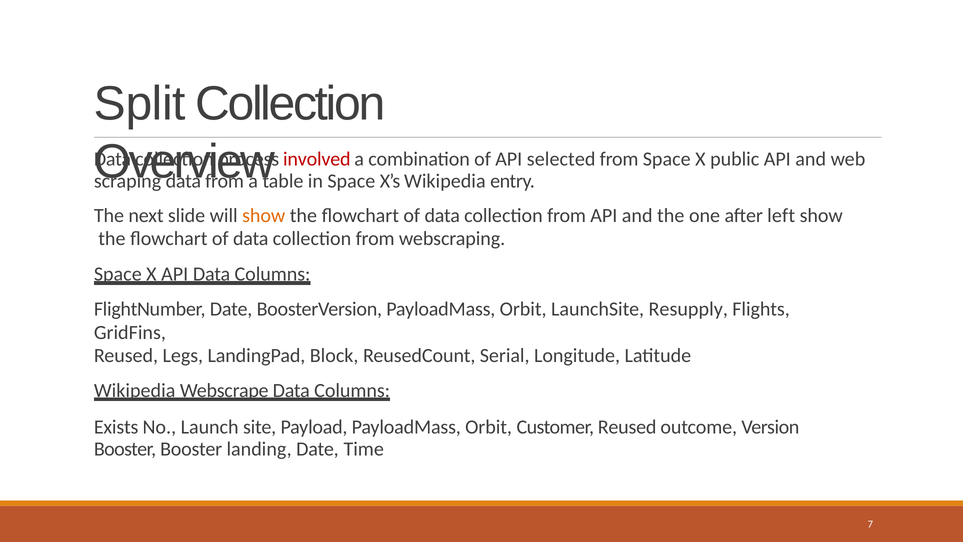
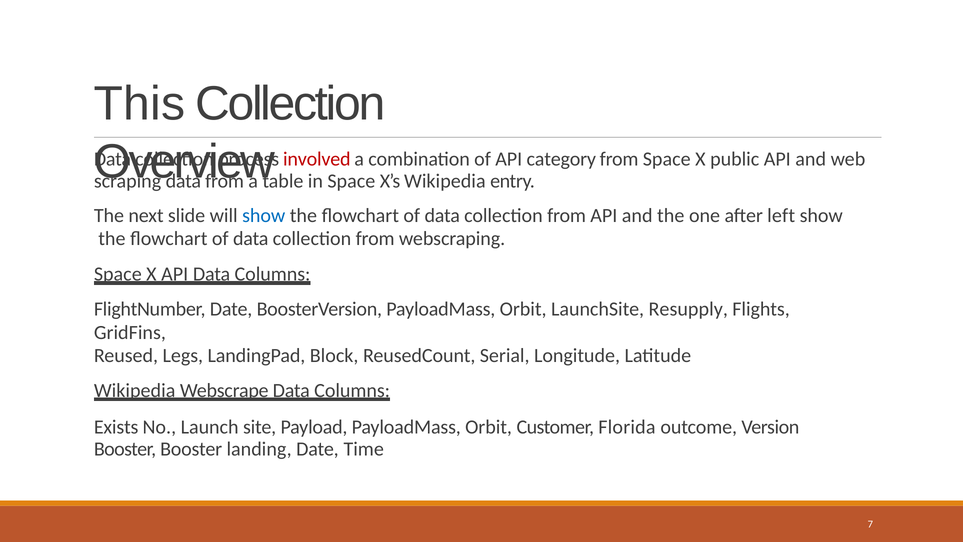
Split: Split -> This (140, 104)
selected: selected -> category (561, 159)
show colour: orange -> blue (264, 215)
Customer Reused: Reused -> Florida (627, 427)
